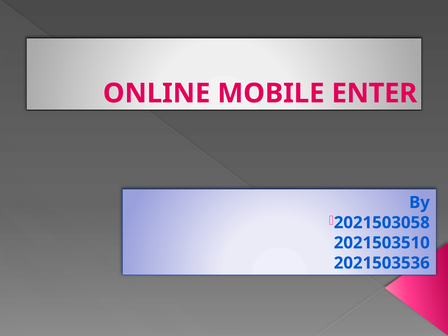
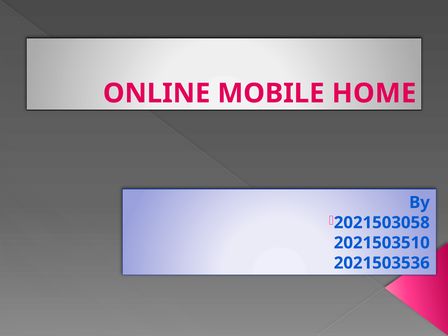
ENTER: ENTER -> HOME (374, 93)
